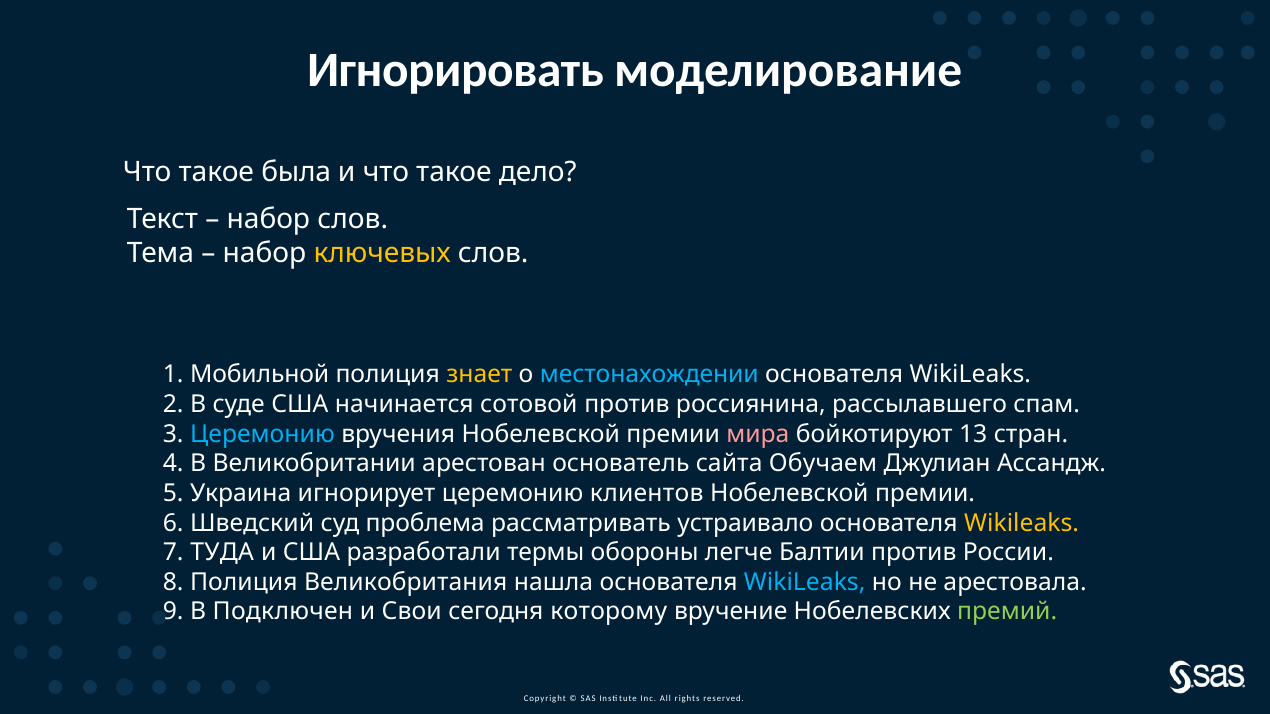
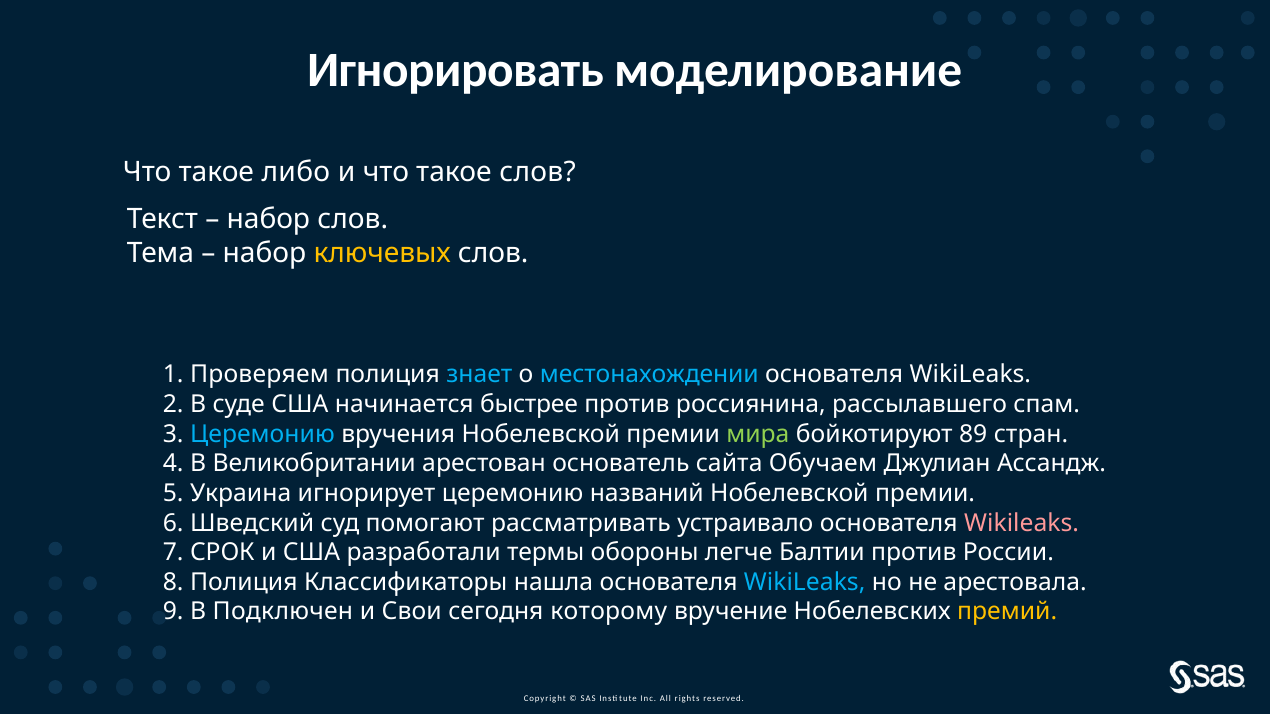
была: была -> либо (296, 172)
такое дело: дело -> слов (538, 172)
Мобильной: Мобильной -> Проверяем (259, 375)
знает colour: yellow -> light blue (479, 375)
сотовой: сотовой -> быстрее (529, 405)
мира colour: pink -> light green (758, 434)
13: 13 -> 89 (973, 434)
клиентов: клиентов -> названий (647, 494)
проблема: проблема -> помогают (425, 523)
Wikileaks colour: yellow -> pink (1022, 523)
ТУДА: ТУДА -> СРОК (222, 553)
Великобритания: Великобритания -> Классификаторы (406, 582)
премий colour: light green -> yellow (1007, 612)
